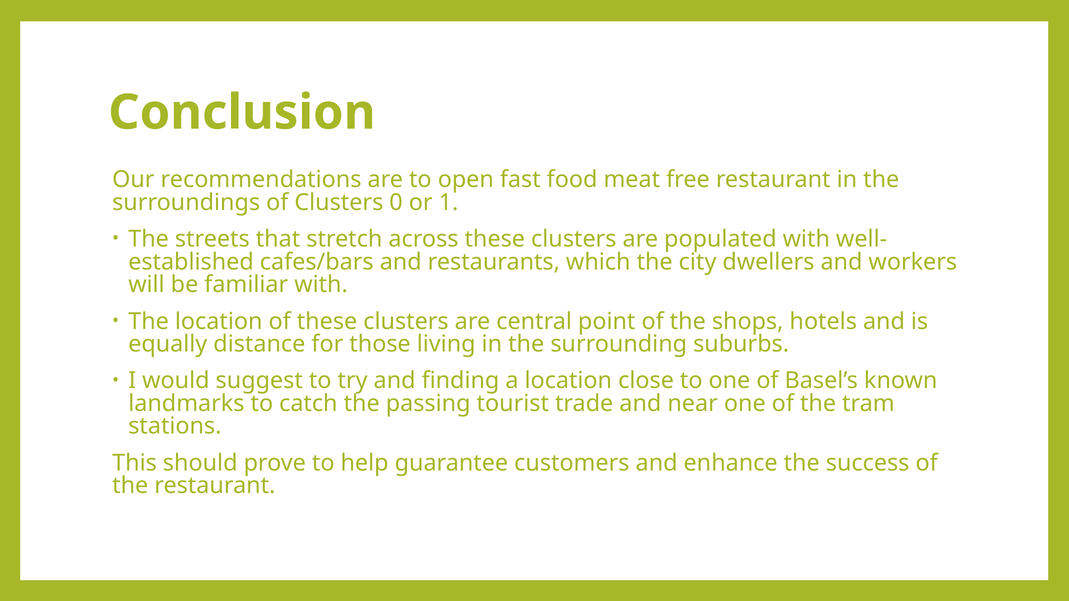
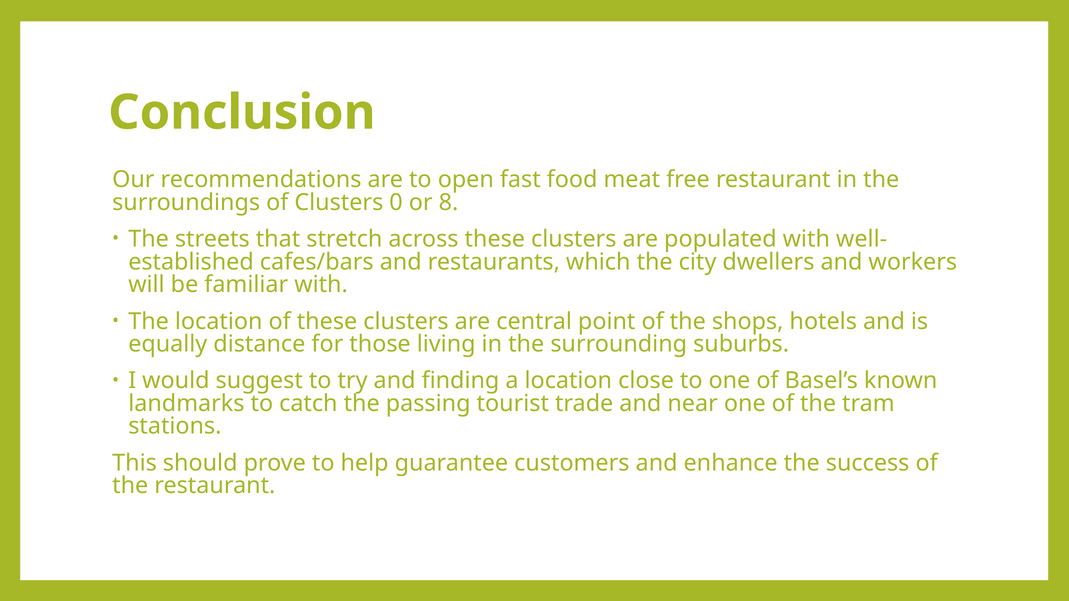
1: 1 -> 8 (449, 203)
